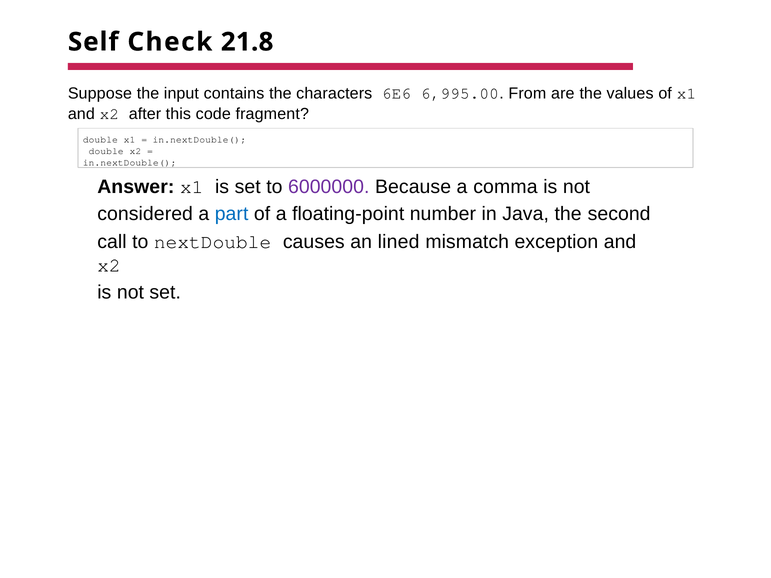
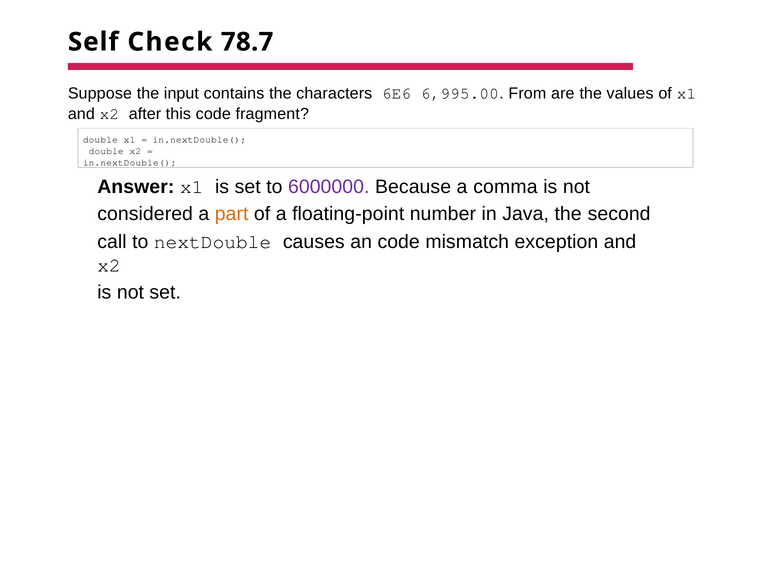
21.8: 21.8 -> 78.7 (247, 42)
part colour: blue -> orange (232, 214)
an lined: lined -> code (399, 242)
